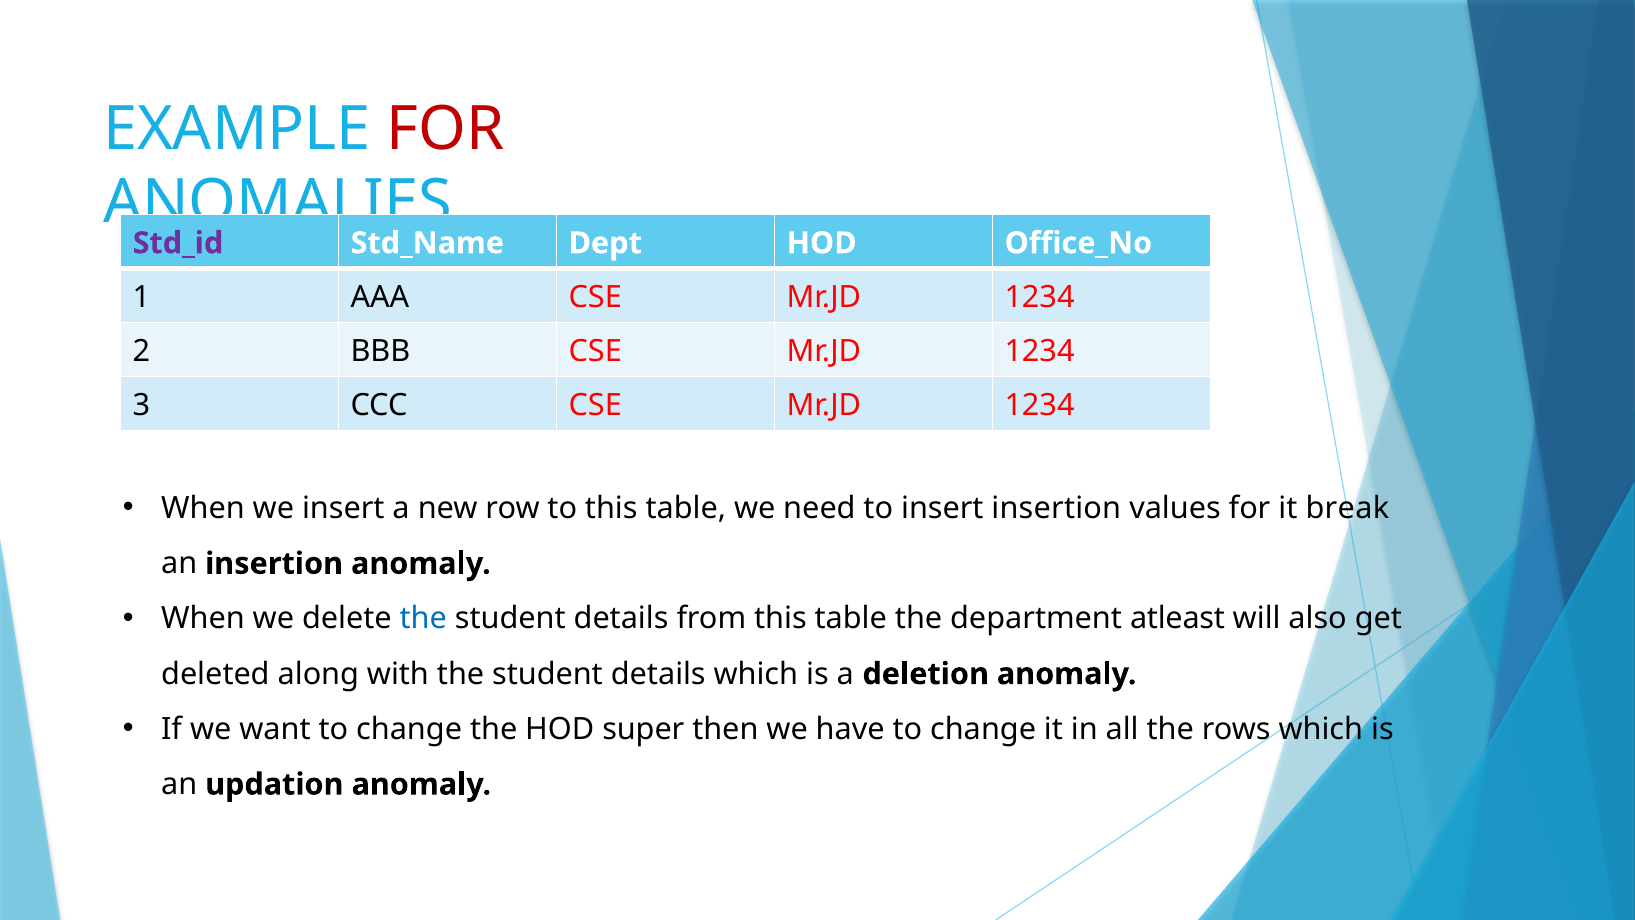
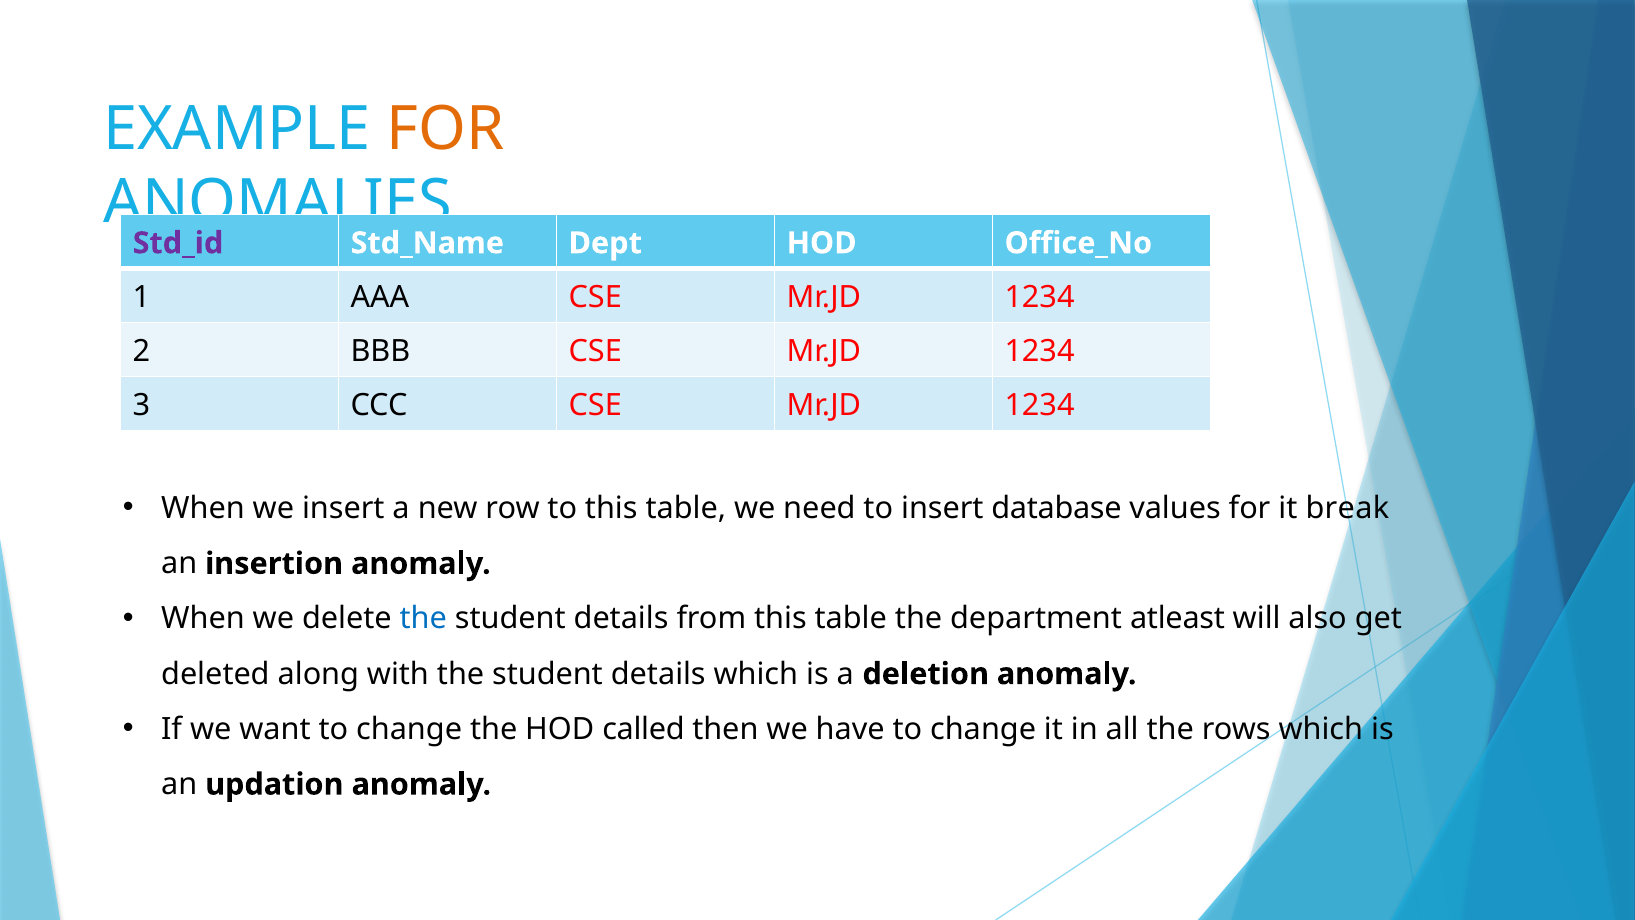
FOR colour: red -> orange (446, 129)
insert insertion: insertion -> database (1057, 508)
super: super -> called (643, 729)
